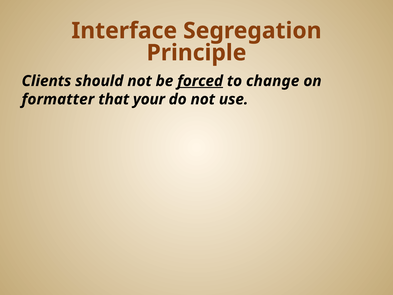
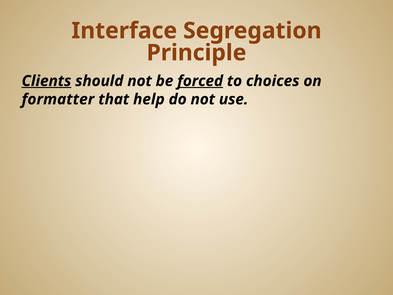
Clients underline: none -> present (46, 81)
change: change -> choices (273, 81)
your: your -> help (149, 99)
